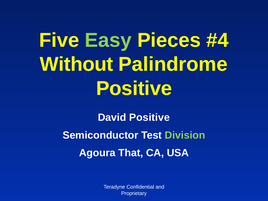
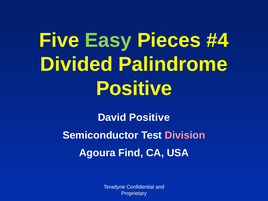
Without: Without -> Divided (76, 64)
Division colour: light green -> pink (185, 135)
That: That -> Find (131, 153)
